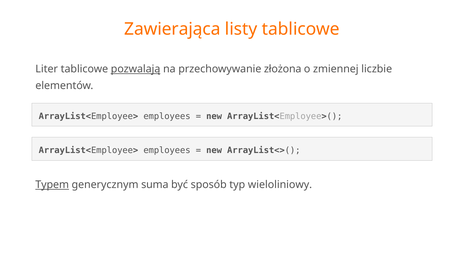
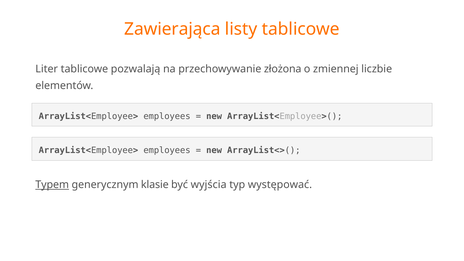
pozwalają underline: present -> none (136, 69)
suma: suma -> klasie (155, 185)
sposób: sposób -> wyjścia (209, 185)
wieloliniowy: wieloliniowy -> występować (280, 185)
